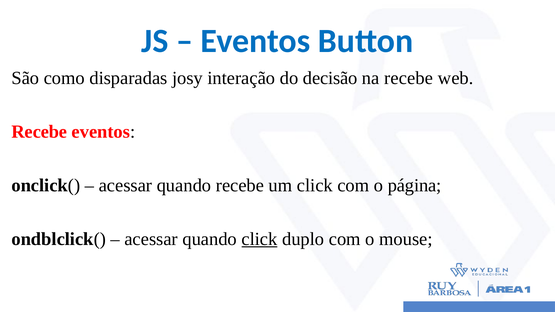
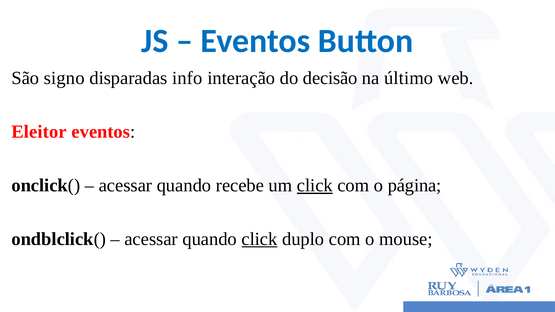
como: como -> signo (64, 78)
josy: josy -> info (187, 78)
na recebe: recebe -> último (409, 78)
Recebe: Recebe -> Eleitor (39, 132)
click underline: none -> present (315, 185)
